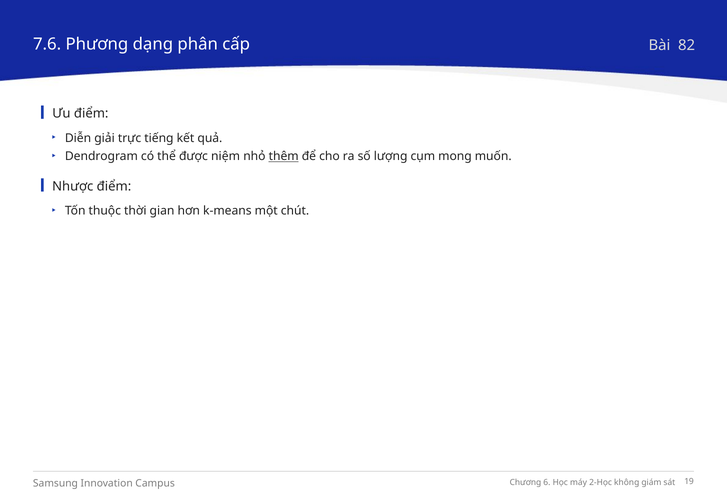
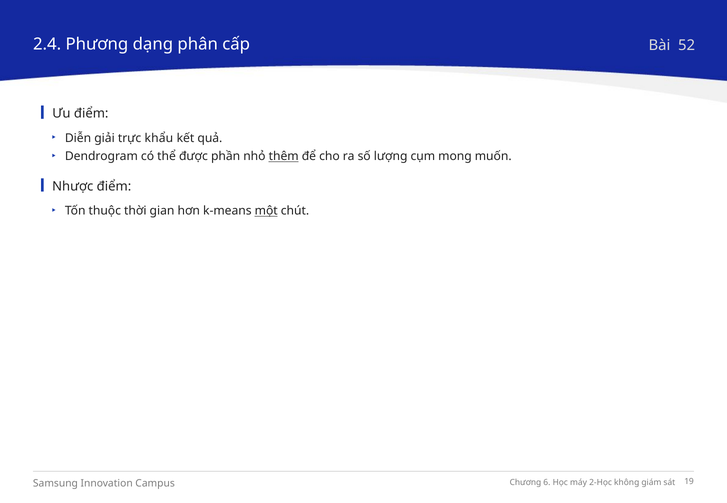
7.6: 7.6 -> 2.4 (47, 44)
82: 82 -> 52 (687, 45)
tiếng: tiếng -> khẩu (159, 138)
niệm: niệm -> phần (226, 157)
một underline: none -> present (266, 211)
